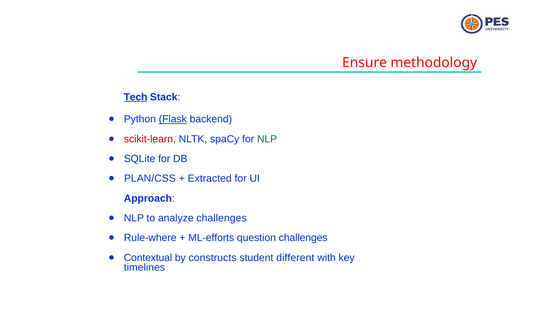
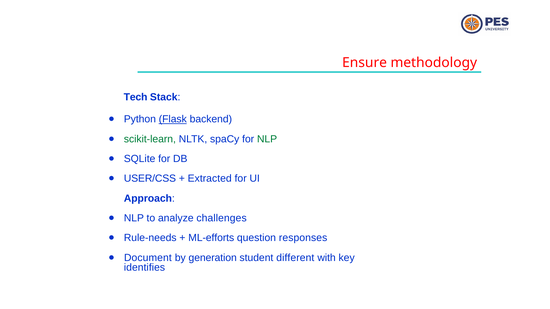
Tech underline: present -> none (136, 97)
scikit-learn colour: red -> green (150, 139)
PLAN/CSS: PLAN/CSS -> USER/CSS (150, 179)
Rule-where: Rule-where -> Rule-needs (150, 238)
question challenges: challenges -> responses (303, 238)
Contextual: Contextual -> Document (148, 258)
constructs: constructs -> generation (213, 258)
timelines: timelines -> identifies (144, 268)
